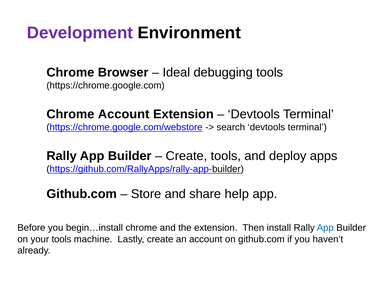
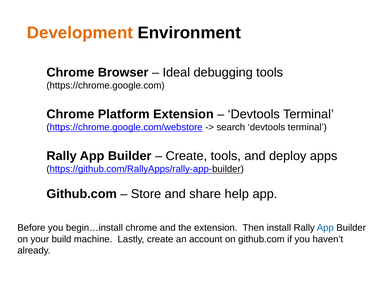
Development colour: purple -> orange (80, 33)
Chrome Account: Account -> Platform (124, 114)
your tools: tools -> build (61, 239)
